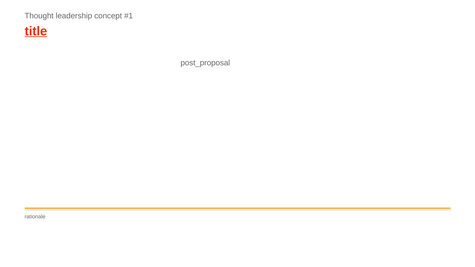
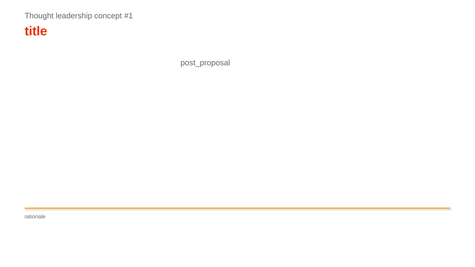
title underline: present -> none (36, 31)
